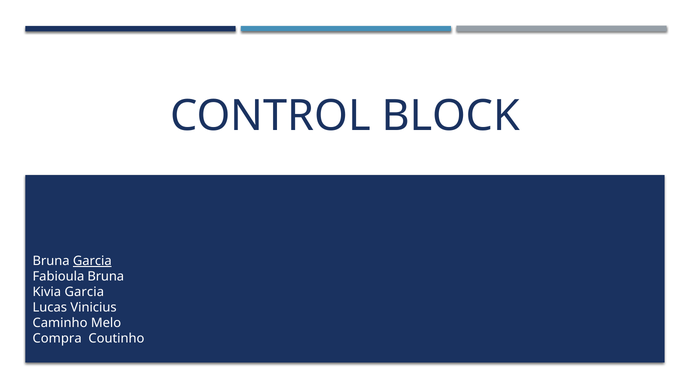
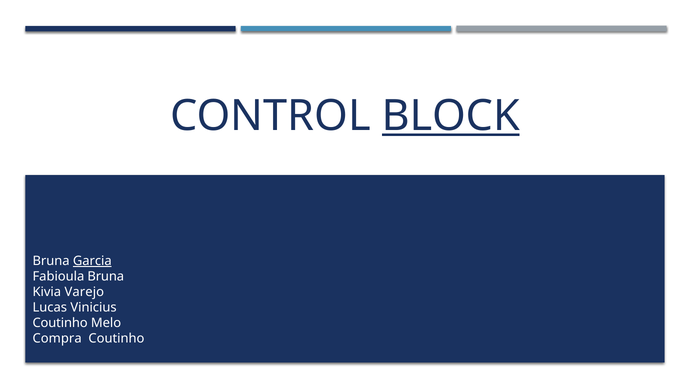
BLOCK underline: none -> present (451, 116)
Kivia Garcia: Garcia -> Varejo (84, 292)
Caminho: Caminho -> Coutinho (60, 323)
